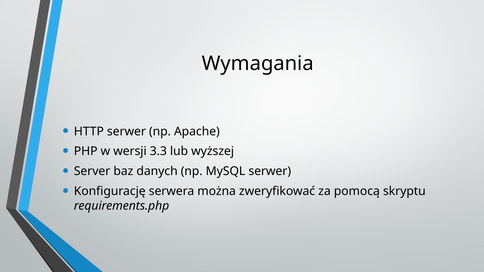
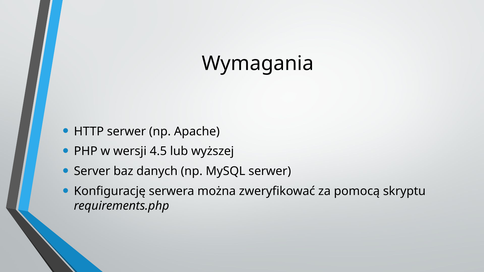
3.3: 3.3 -> 4.5 (158, 151)
